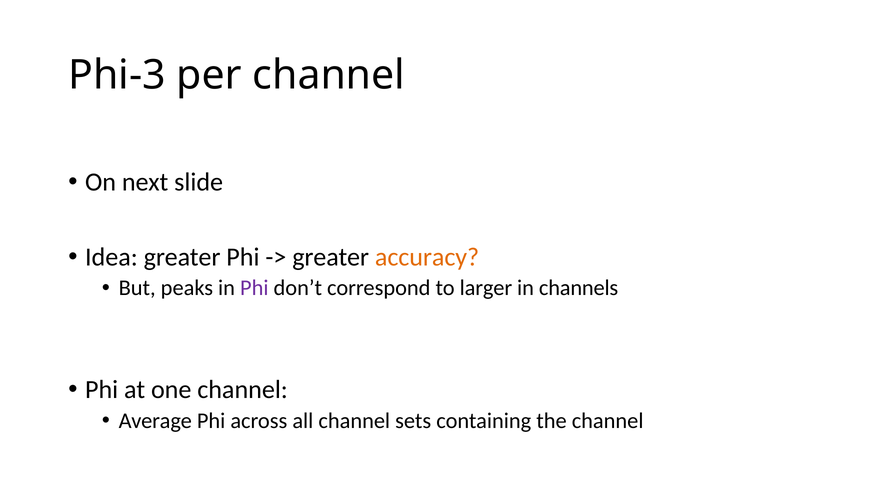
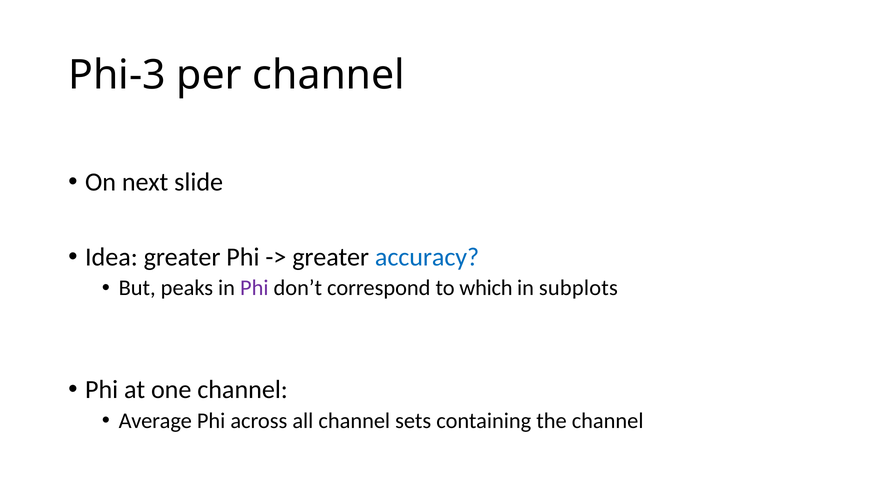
accuracy colour: orange -> blue (427, 257)
larger: larger -> which (486, 288)
channels: channels -> subplots (578, 288)
